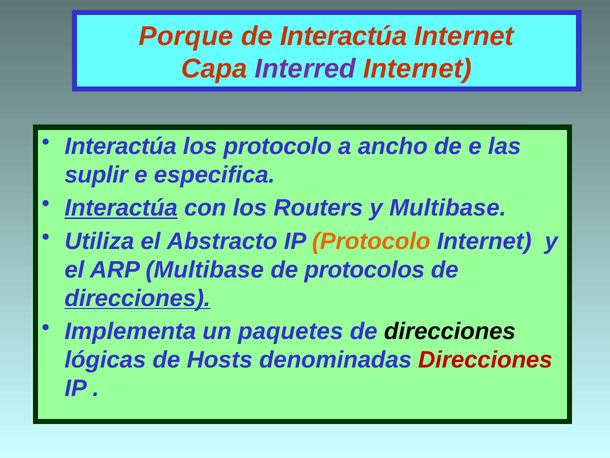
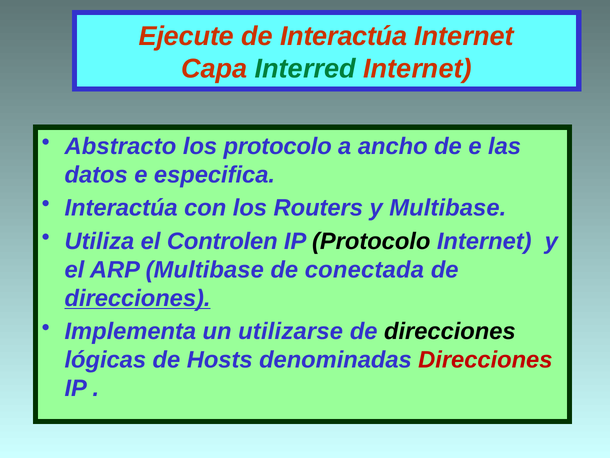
Porque: Porque -> Ejecute (186, 36)
Interred colour: purple -> green (305, 69)
Interactúa: Interactúa -> Abstracto (120, 146)
suplir: suplir -> datos (96, 175)
Interactúa underline: present -> none (121, 208)
Abstracto: Abstracto -> Controlen (222, 241)
Protocolo colour: orange -> black (371, 241)
protocolos: protocolos -> conectada (364, 269)
paquetes: paquetes -> utilizarse (291, 331)
